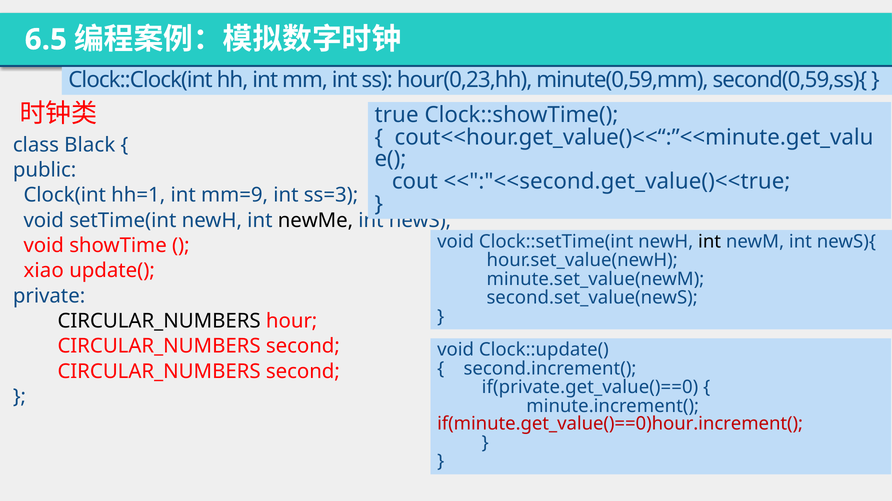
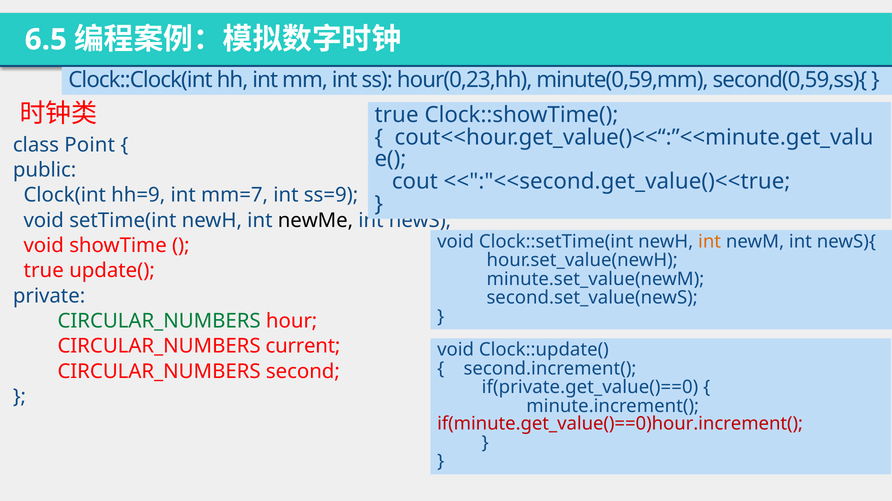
Black: Black -> Point (90, 145)
hh=1: hh=1 -> hh=9 (138, 195)
mm=9: mm=9 -> mm=7 (235, 195)
ss=3: ss=3 -> ss=9 (331, 195)
int colour: black -> orange (710, 242)
xiao: xiao -> true (44, 271)
CIRCULAR_NUMBERS colour: black -> green (159, 322)
second: second -> current (303, 347)
